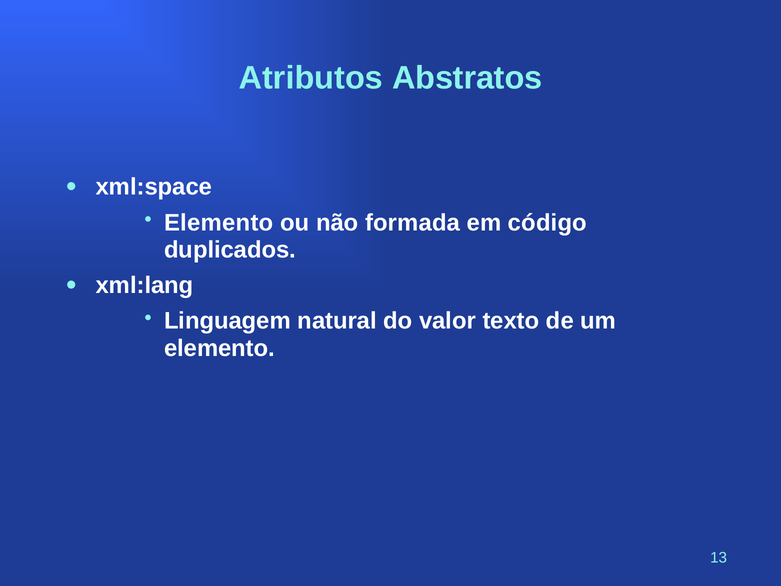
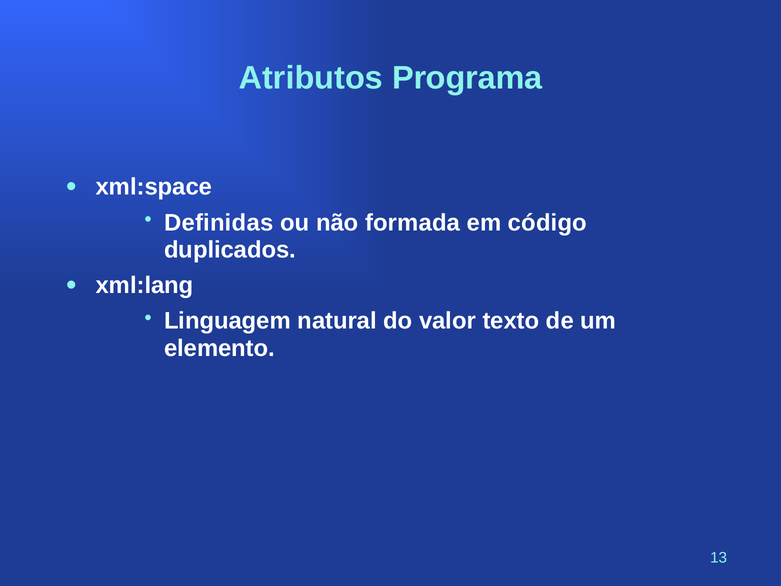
Abstratos: Abstratos -> Programa (467, 78)
Elemento: Elemento -> Definidas (219, 223)
